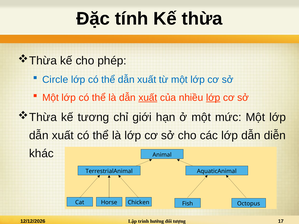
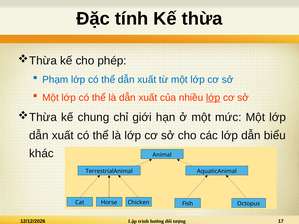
Circle: Circle -> Phạm (55, 80)
xuất underline: present -> none (148, 98)
tương: tương -> chung (93, 117)
diễn: diễn -> biểu (275, 136)
